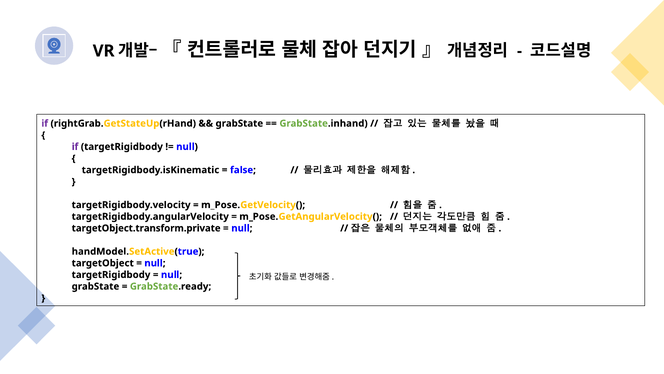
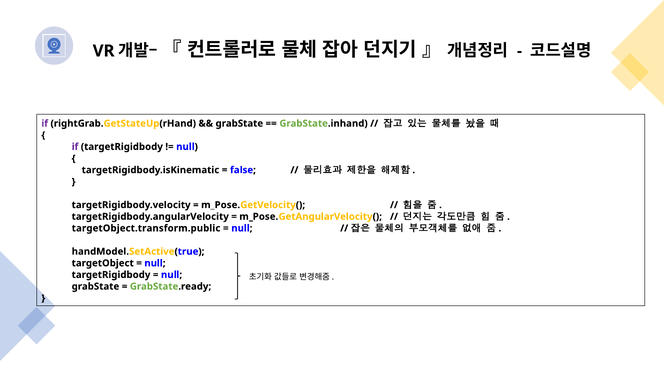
targetObject.transform.private: targetObject.transform.private -> targetObject.transform.public (146, 228)
